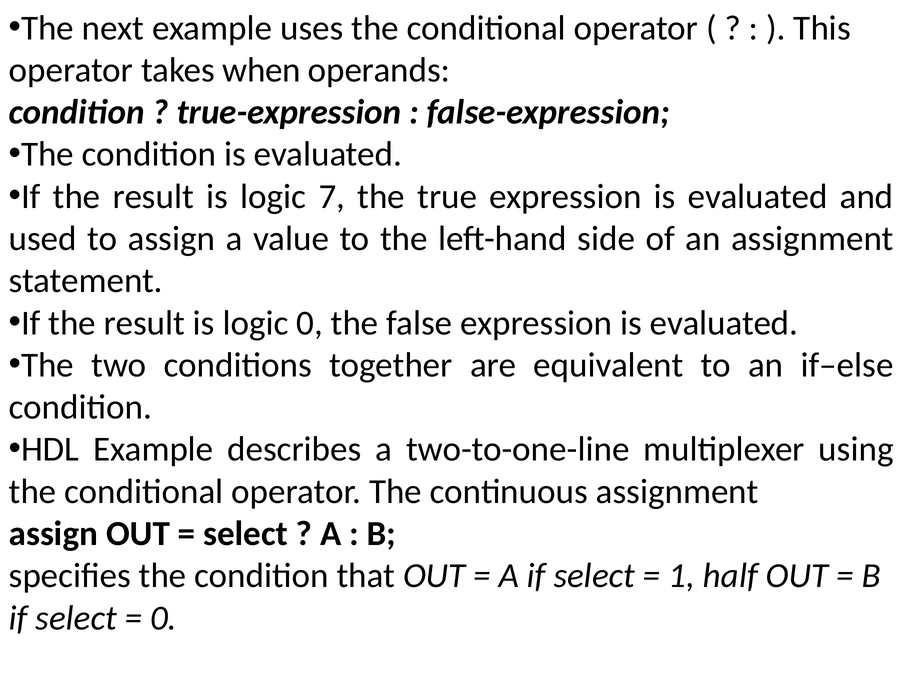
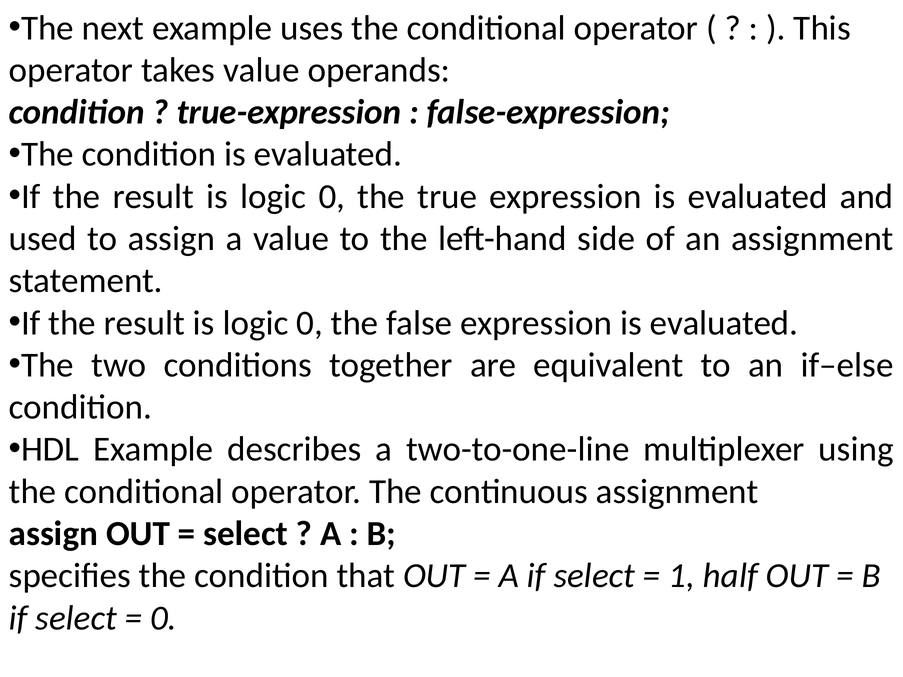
takes when: when -> value (261, 70)
7: 7 -> 0 (332, 197)
